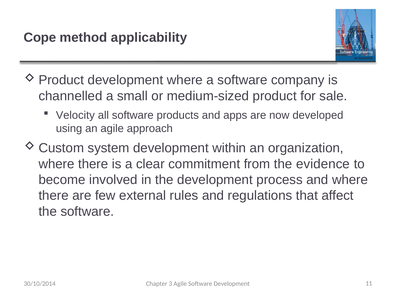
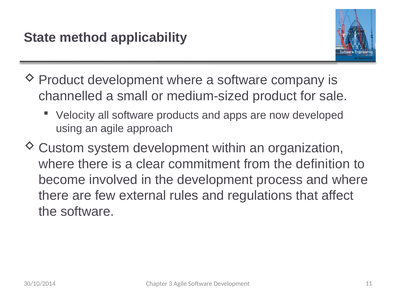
Cope: Cope -> State (40, 38)
evidence: evidence -> definition (323, 164)
